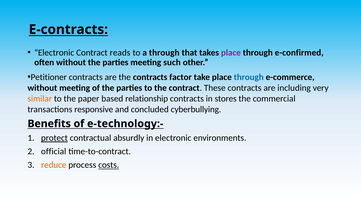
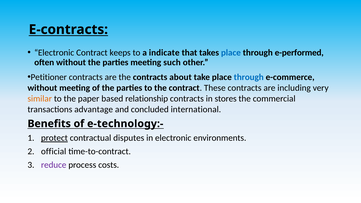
reads: reads -> keeps (120, 53)
a through: through -> indicate (164, 53)
place colour: purple -> blue (231, 53)
e-confirmed: e-confirmed -> e-performed (299, 53)
factor: factor -> about (181, 77)
responsive: responsive -> advantage (94, 110)
cyberbullying: cyberbullying -> international (196, 110)
absurdly: absurdly -> disputes (129, 138)
reduce colour: orange -> purple (54, 165)
costs underline: present -> none (109, 165)
